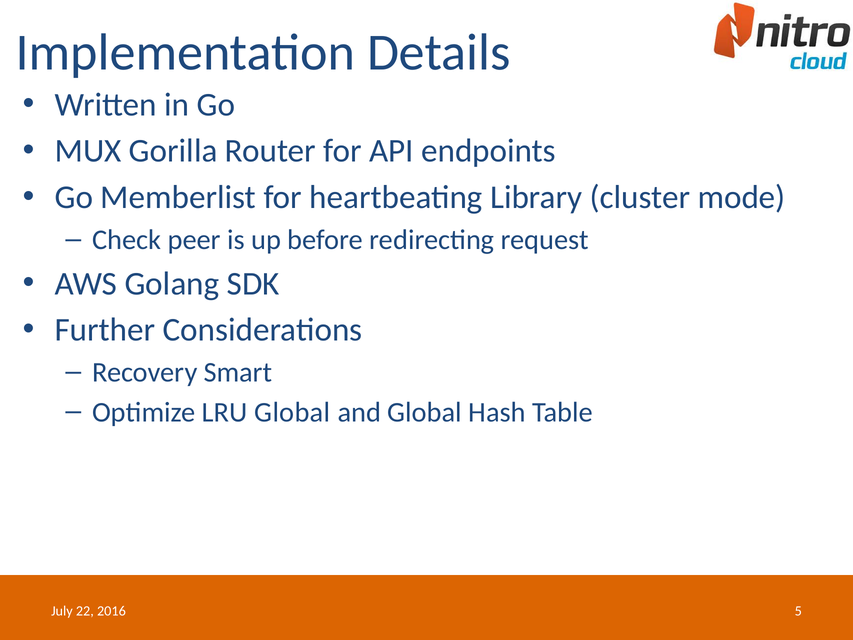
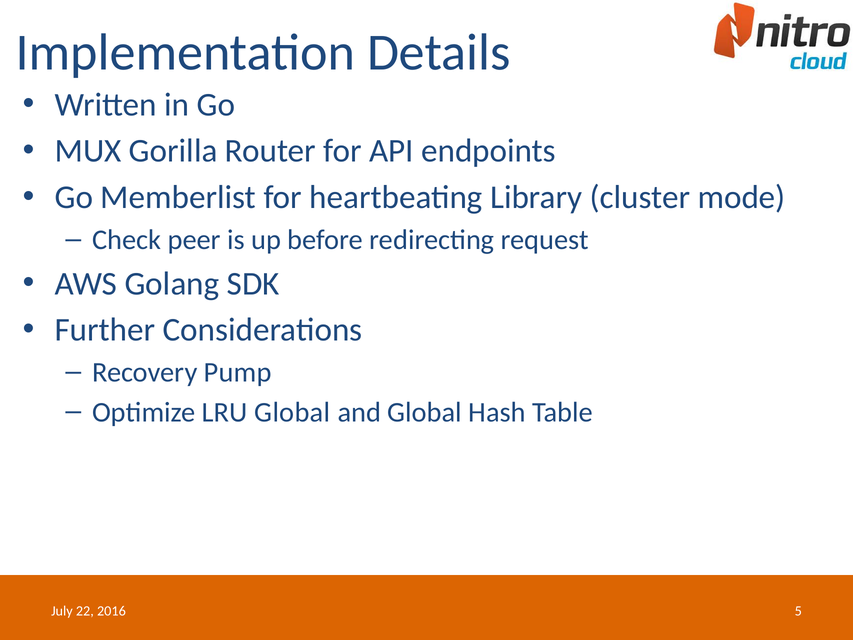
Smart: Smart -> Pump (238, 372)
